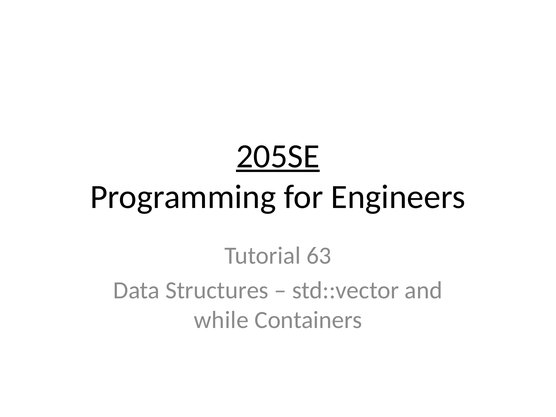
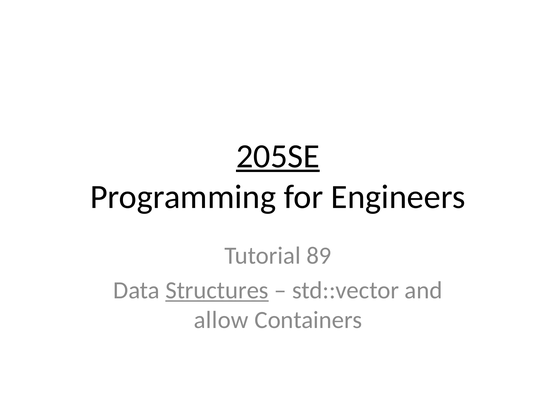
63: 63 -> 89 (319, 256)
Structures underline: none -> present (217, 290)
while: while -> allow (221, 320)
